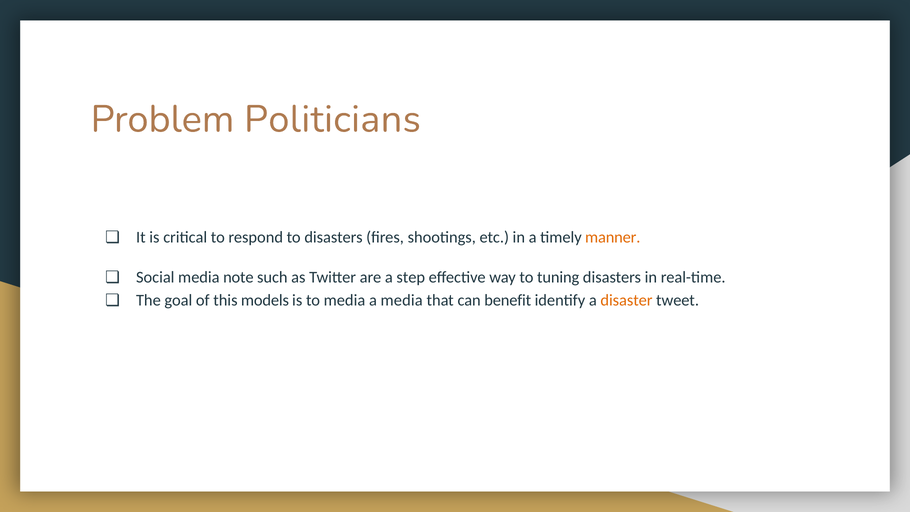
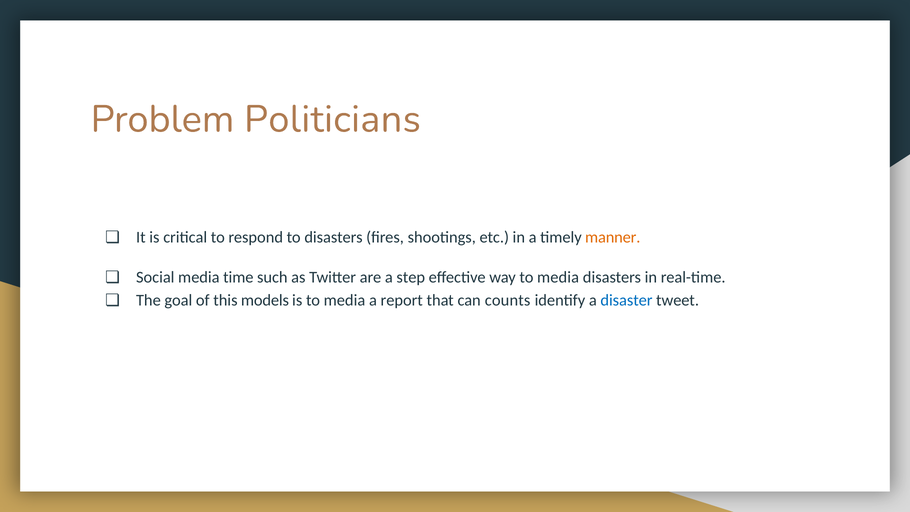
note: note -> time (238, 277)
way to tuning: tuning -> media (558, 277)
a media: media -> report (402, 300)
benefit: benefit -> counts (508, 300)
disaster colour: orange -> blue (626, 300)
